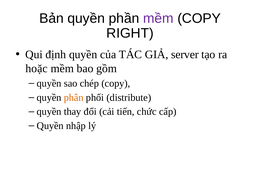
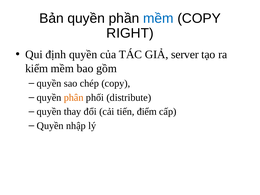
mềm colour: purple -> blue (158, 18)
hoặc: hoặc -> kiểm (37, 68)
chức: chức -> điểm (147, 112)
